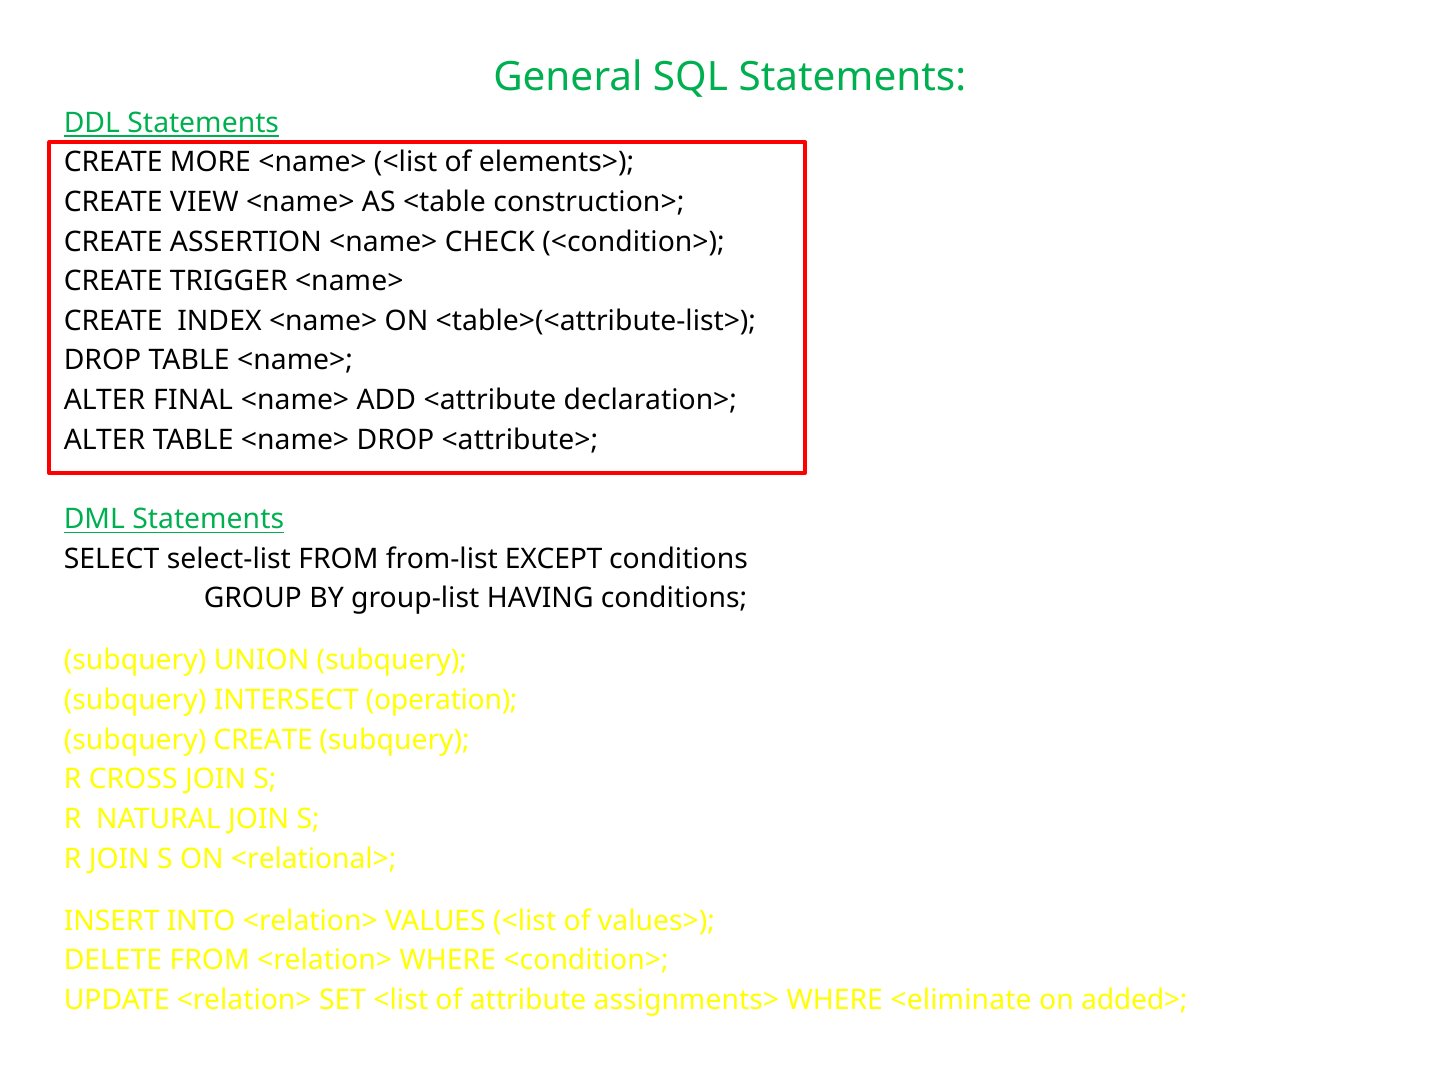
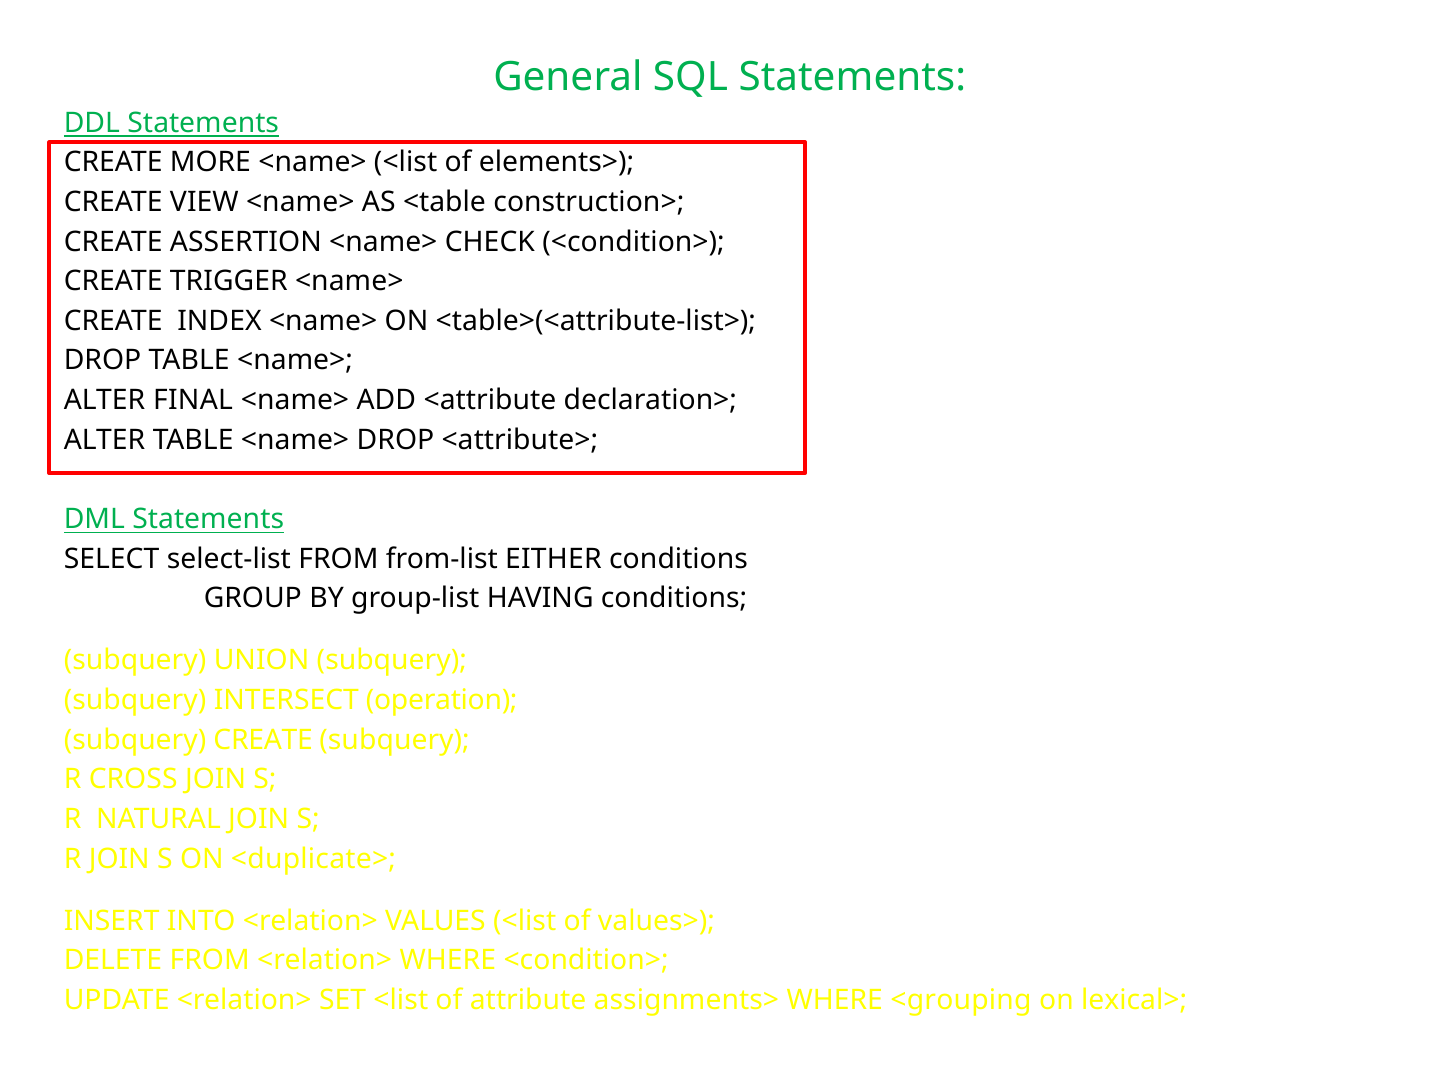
EXCEPT: EXCEPT -> EITHER (553, 559)
<relational>: <relational> -> <duplicate> (314, 859)
<eliminate: <eliminate -> <grouping (961, 1000)
added>: added> -> lexical> (1134, 1000)
